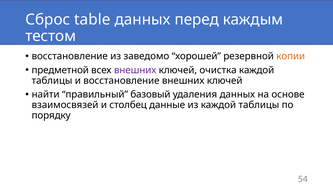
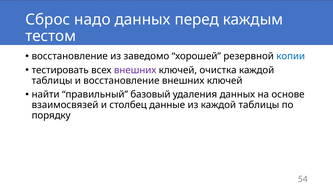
table: table -> надо (92, 20)
копии colour: orange -> blue (291, 56)
предметной: предметной -> тестировать (60, 70)
